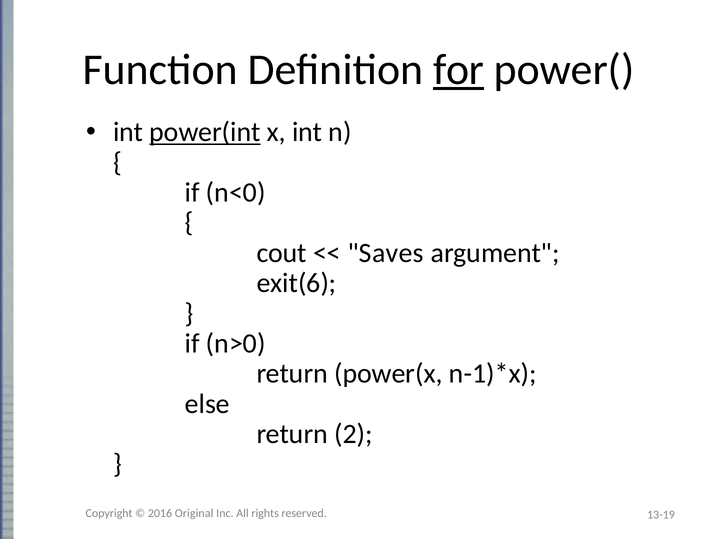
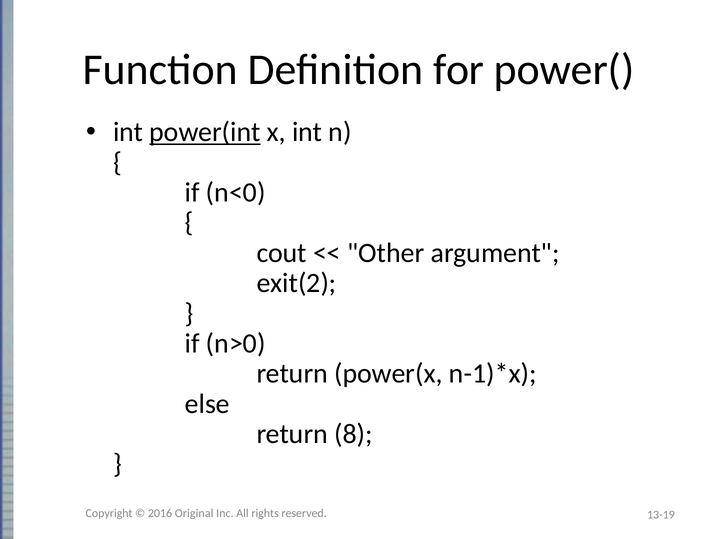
for underline: present -> none (459, 70)
Saves: Saves -> Other (386, 253)
exit(6: exit(6 -> exit(2 (296, 283)
2: 2 -> 8 (353, 434)
